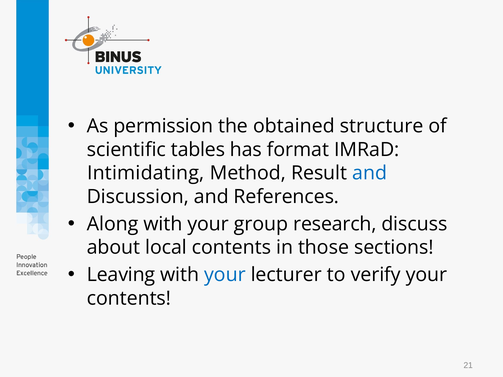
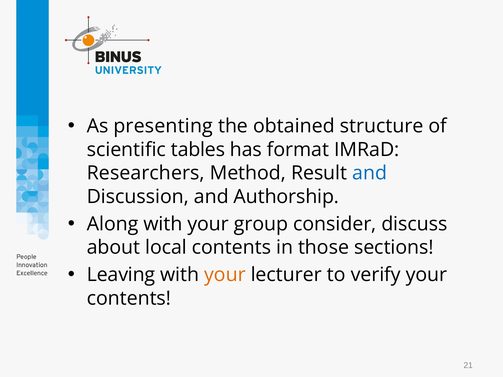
permission: permission -> presenting (163, 126)
Intimidating: Intimidating -> Researchers (146, 173)
References: References -> Authorship (286, 197)
research: research -> consider (335, 224)
your colour: blue -> orange (225, 275)
